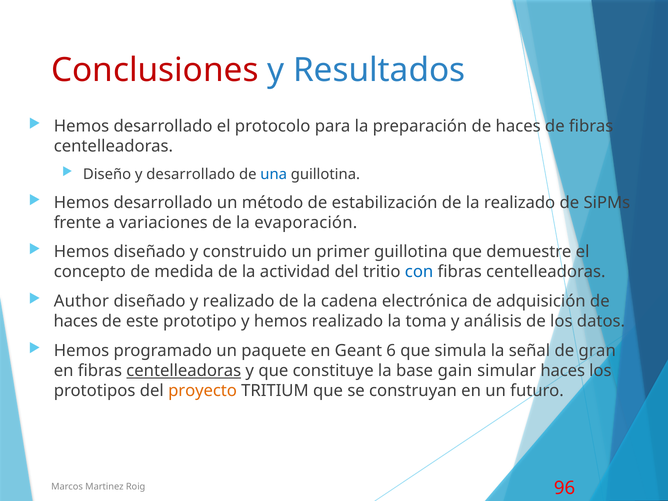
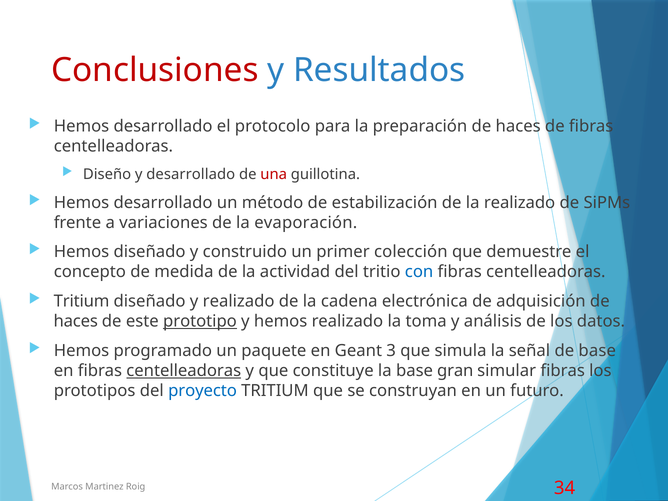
una colour: blue -> red (274, 174)
primer guillotina: guillotina -> colección (411, 252)
Author: Author -> Tritium (82, 301)
prototipo underline: none -> present (200, 321)
6: 6 -> 3 (391, 351)
de gran: gran -> base (597, 351)
gain: gain -> gran (455, 371)
simular haces: haces -> fibras (563, 371)
proyecto colour: orange -> blue (203, 391)
96: 96 -> 34 (565, 488)
